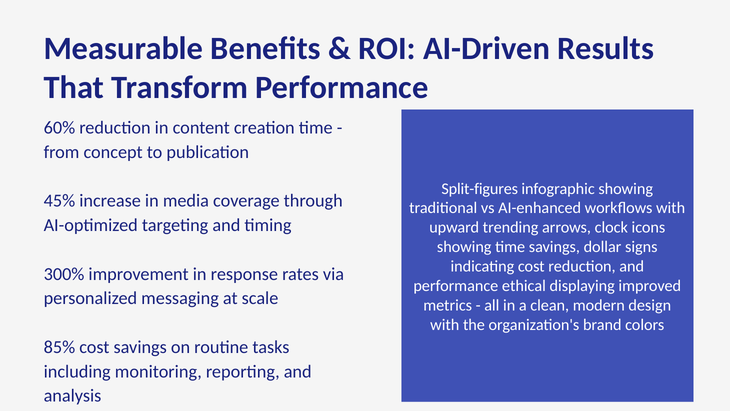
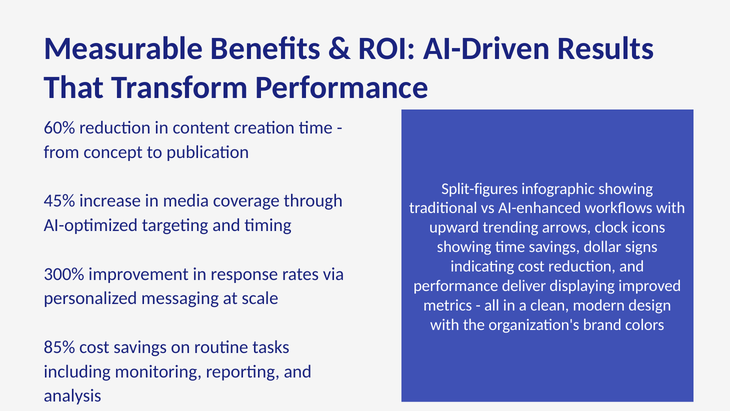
ethical: ethical -> deliver (524, 286)
